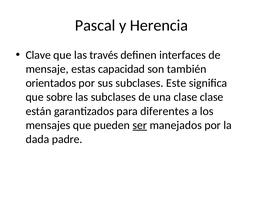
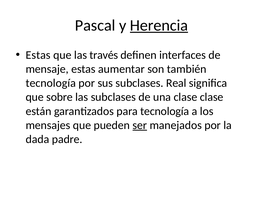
Herencia underline: none -> present (159, 25)
Clave: Clave -> Estas (38, 55)
capacidad: capacidad -> aumentar (121, 69)
orientados: orientados -> tecnología (51, 83)
Este: Este -> Real (176, 83)
para diferentes: diferentes -> tecnología (165, 111)
